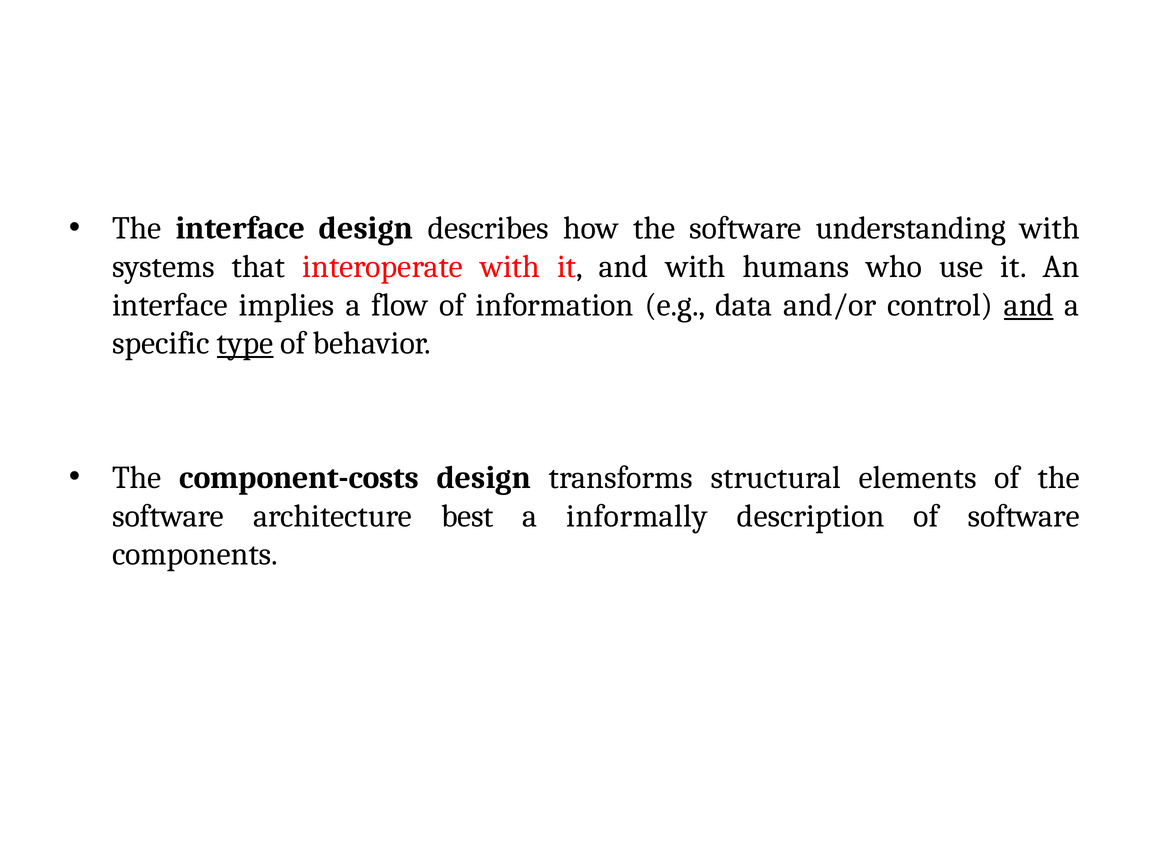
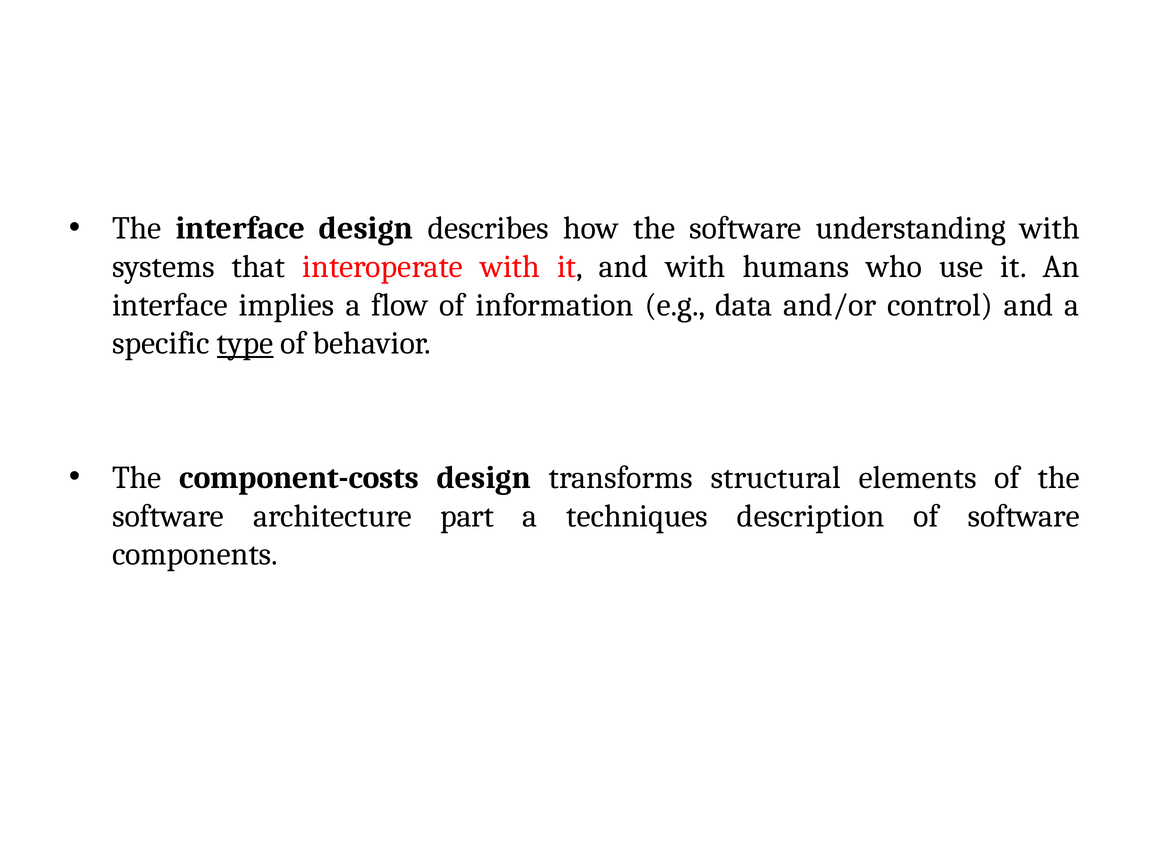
and underline: present -> none (1029, 305)
best: best -> part (467, 516)
informally: informally -> techniques (637, 516)
